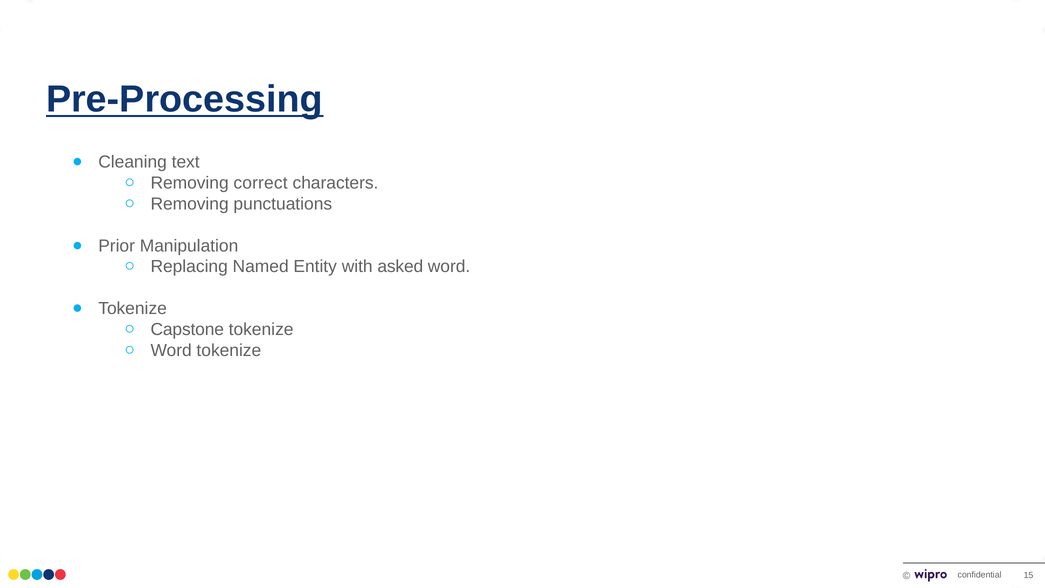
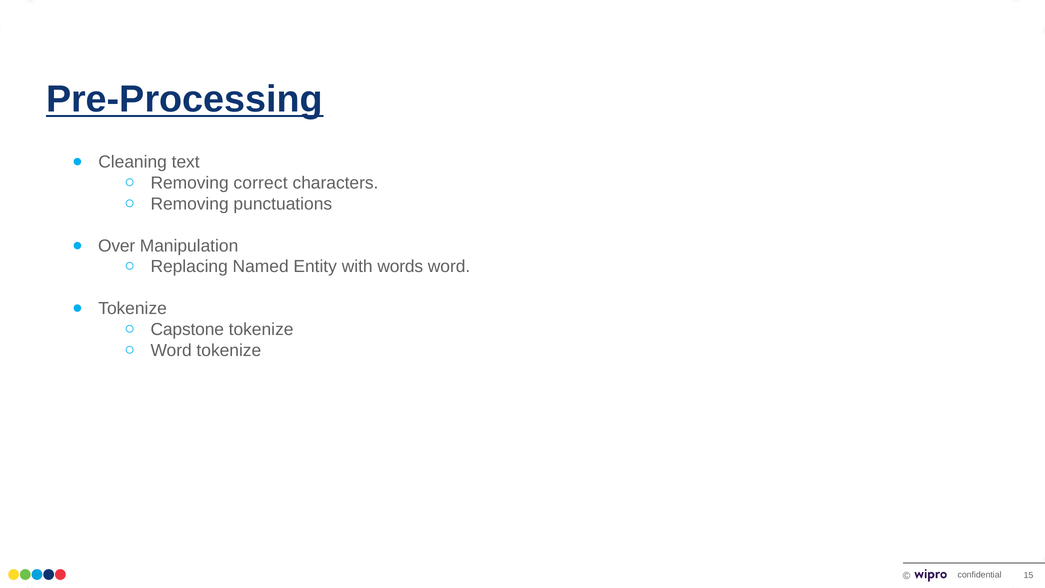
Prior: Prior -> Over (117, 246)
asked: asked -> words (400, 267)
